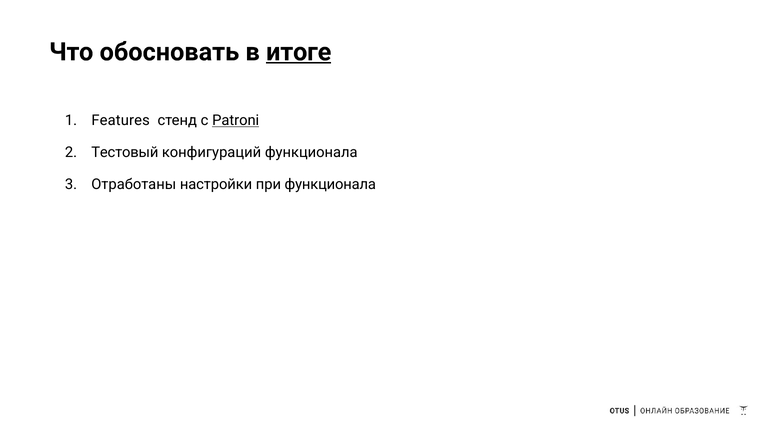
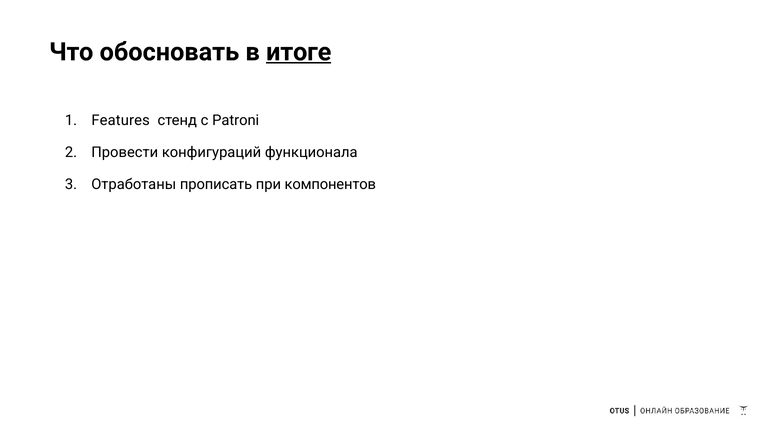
Patroni underline: present -> none (236, 120)
Тестовый: Тестовый -> Провести (125, 152)
настройки: настройки -> прописать (216, 184)
при функционала: функционала -> компонентов (330, 184)
